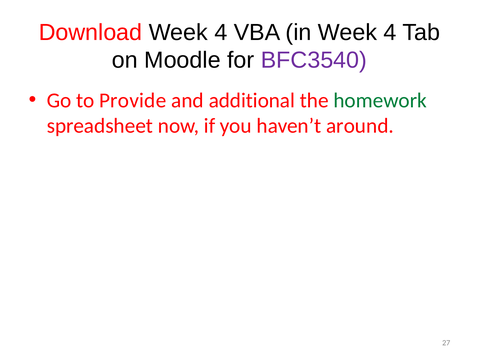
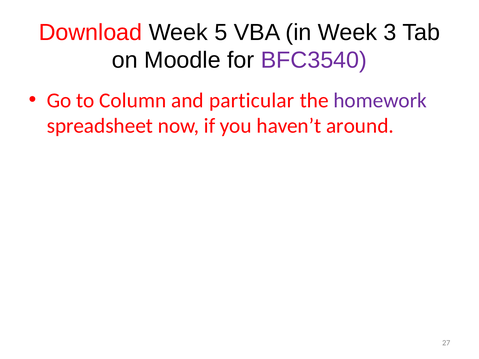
Download Week 4: 4 -> 5 (221, 32)
in Week 4: 4 -> 3 (390, 32)
Provide: Provide -> Column (133, 100)
additional: additional -> particular (252, 100)
homework colour: green -> purple (380, 100)
